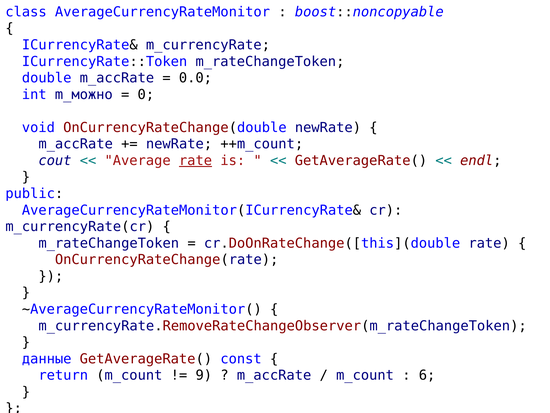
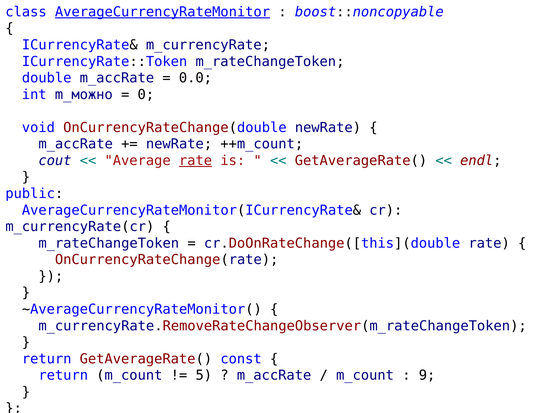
AverageCurrencyRateMonitor underline: none -> present (163, 12)
данные: данные -> return (47, 358)
9: 9 -> 5 (204, 375)
6: 6 -> 9 (427, 375)
